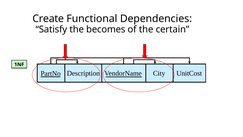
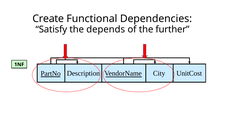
becomes: becomes -> depends (106, 29)
certain: certain -> further (172, 29)
